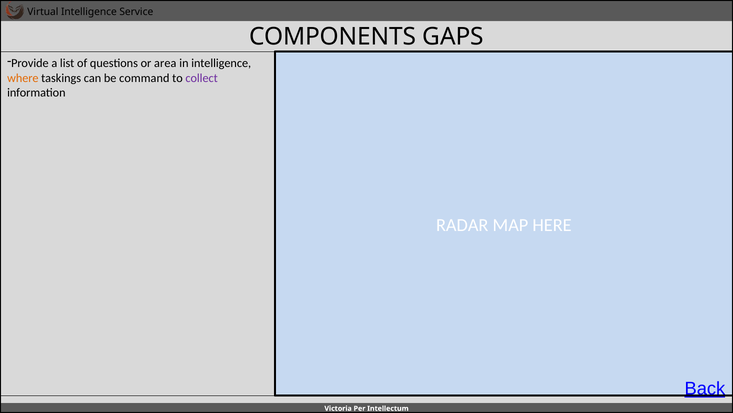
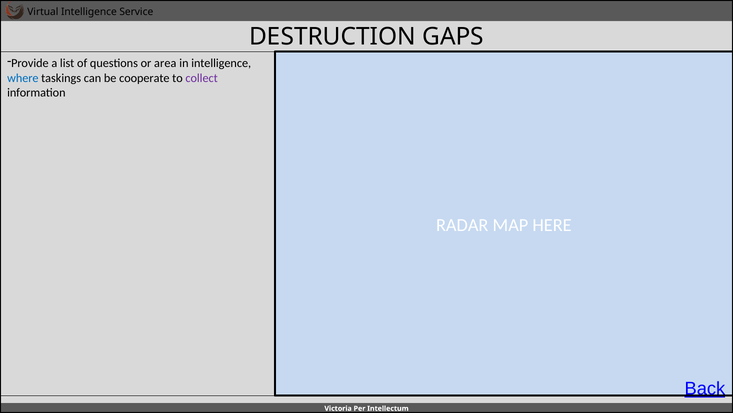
COMPONENTS: COMPONENTS -> DESTRUCTION (332, 37)
where colour: orange -> blue (23, 78)
command: command -> cooperate (144, 78)
